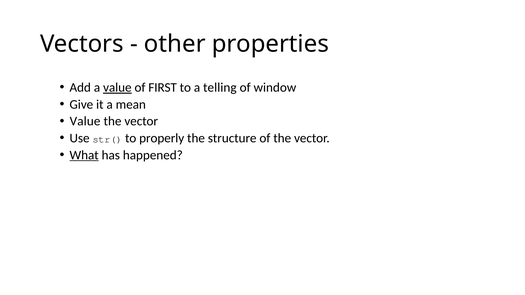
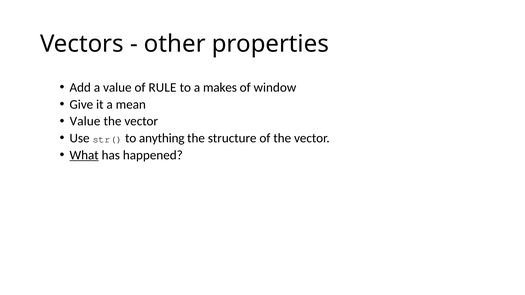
value underline: present -> none (117, 88)
FIRST: FIRST -> RULE (163, 88)
telling: telling -> makes (220, 88)
properly: properly -> anything (162, 138)
